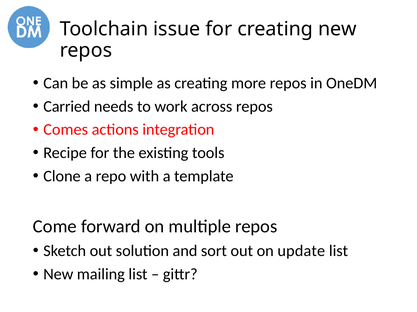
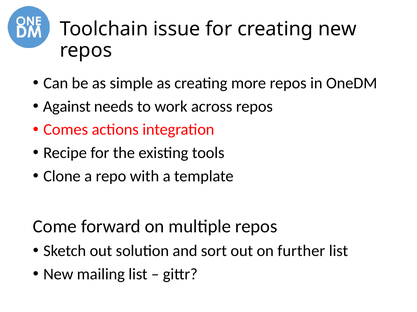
Carried: Carried -> Against (67, 107)
update: update -> further (301, 252)
